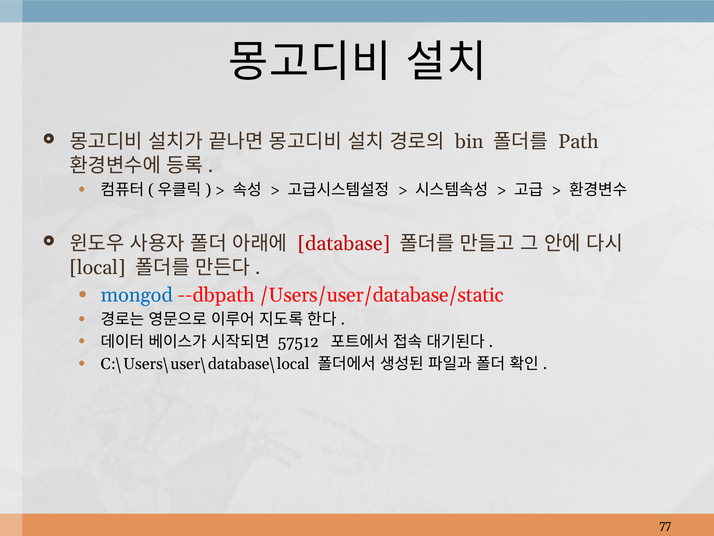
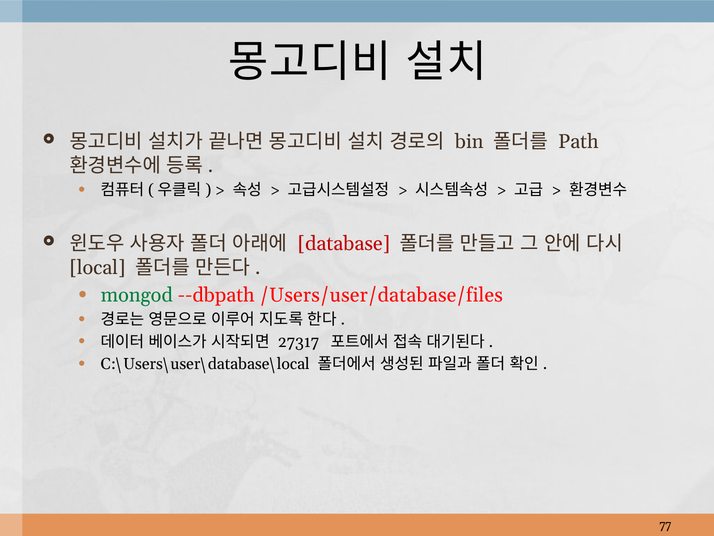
mongod colour: blue -> green (137, 295)
/Users/user/database/static: /Users/user/database/static -> /Users/user/database/files (381, 295)
57512: 57512 -> 27317 (298, 342)
